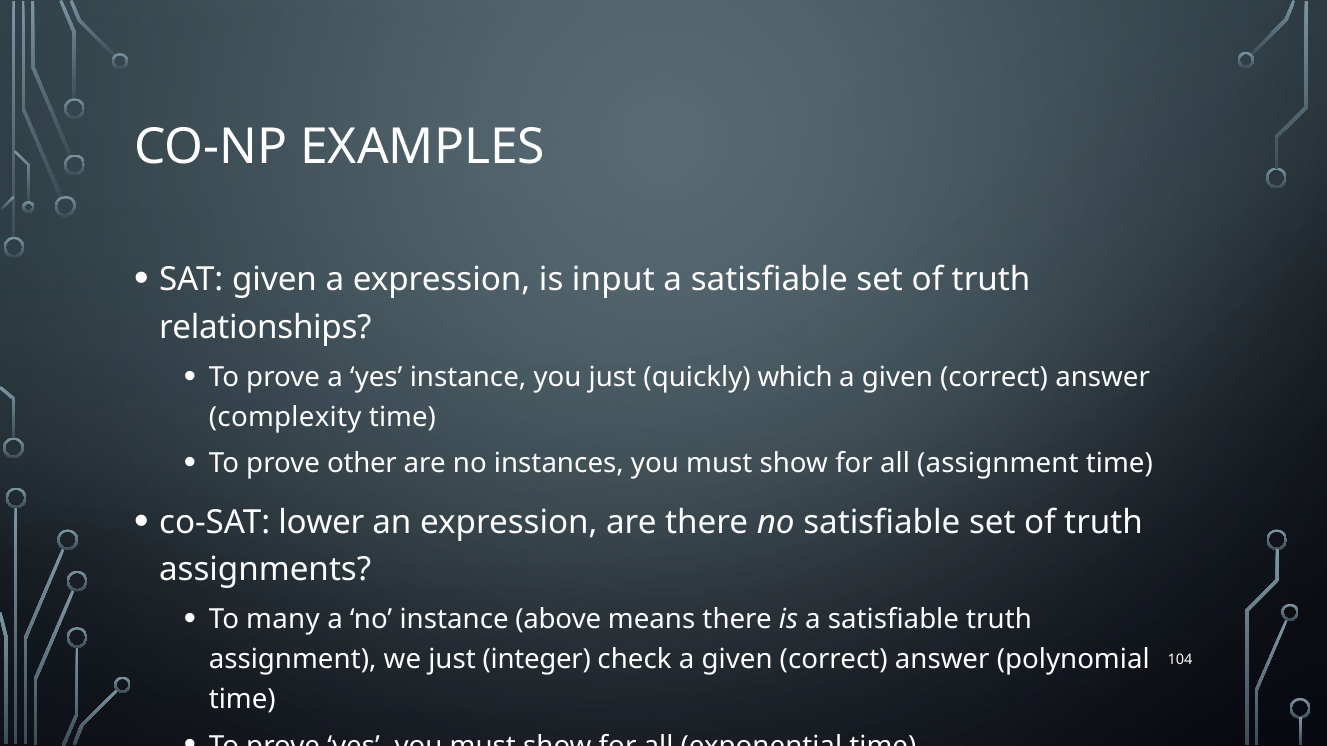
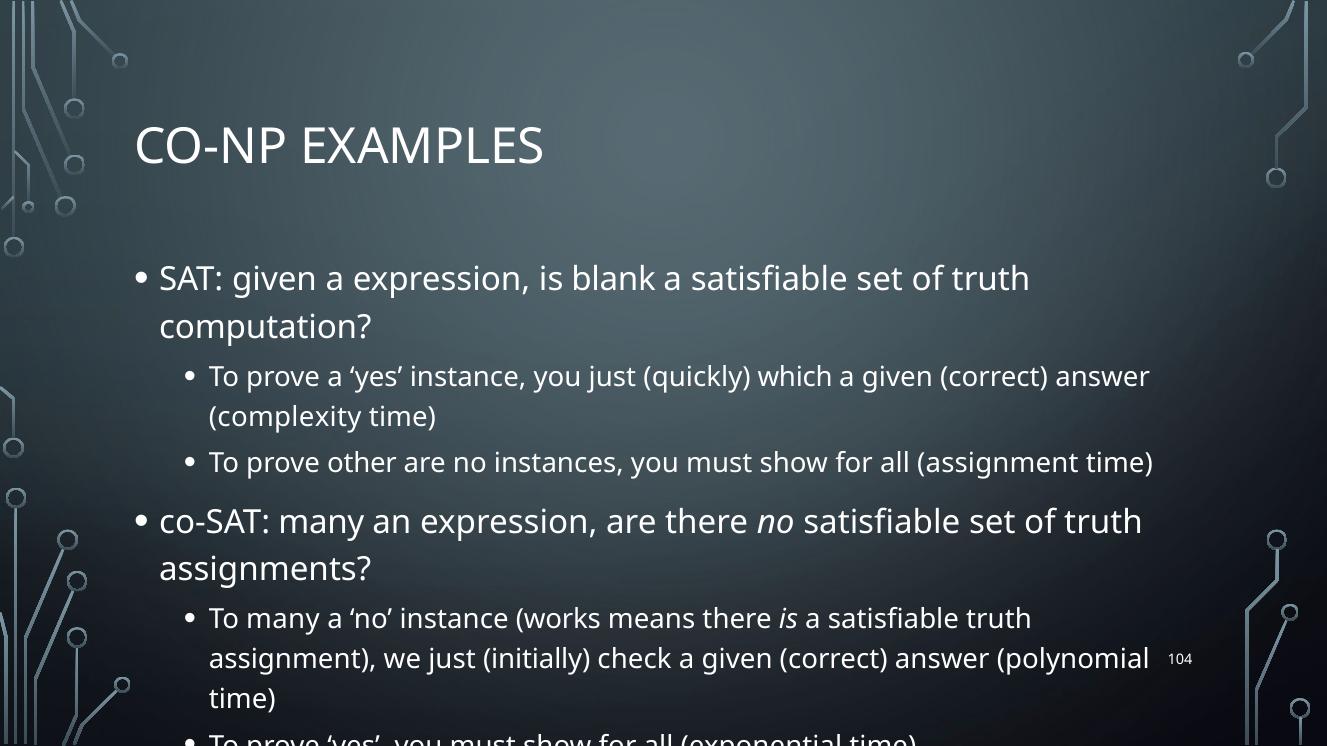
input: input -> blank (614, 280)
relationships: relationships -> computation (265, 328)
co-SAT lower: lower -> many (321, 523)
above: above -> works (558, 620)
integer: integer -> initially (537, 660)
